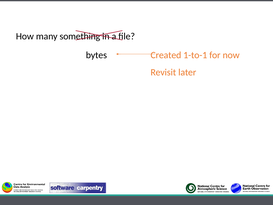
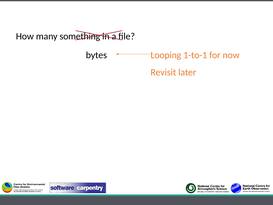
Created: Created -> Looping (166, 55)
